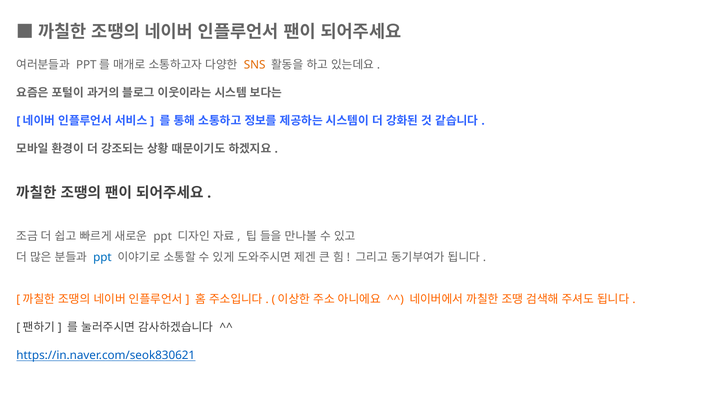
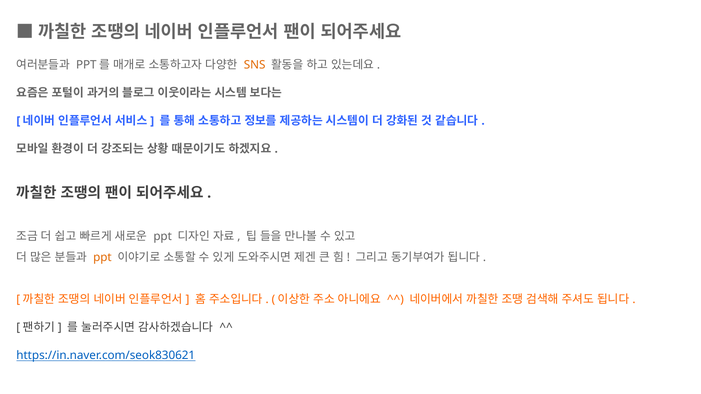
ppt colour: blue -> orange (102, 258)
